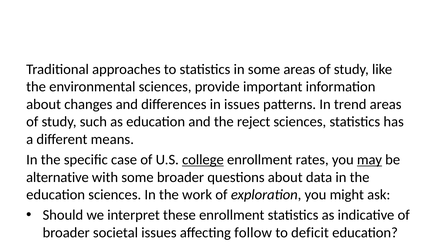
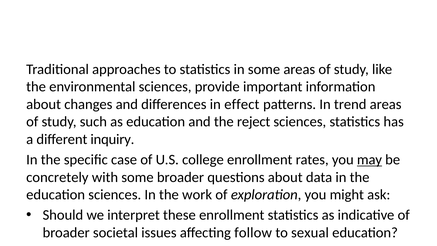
in issues: issues -> effect (242, 104)
means: means -> inquiry (112, 139)
college underline: present -> none (203, 160)
alternative: alternative -> concretely (57, 177)
deficit: deficit -> sexual (310, 232)
